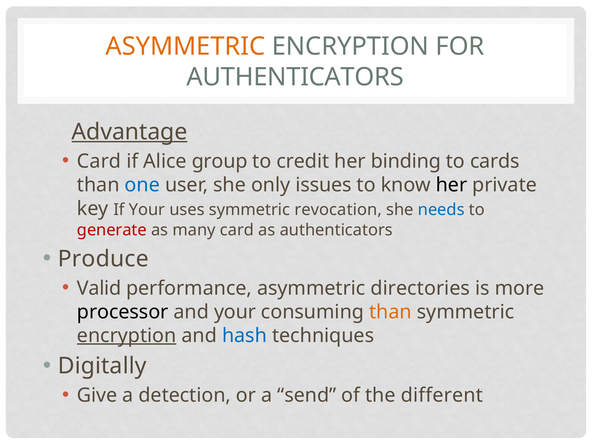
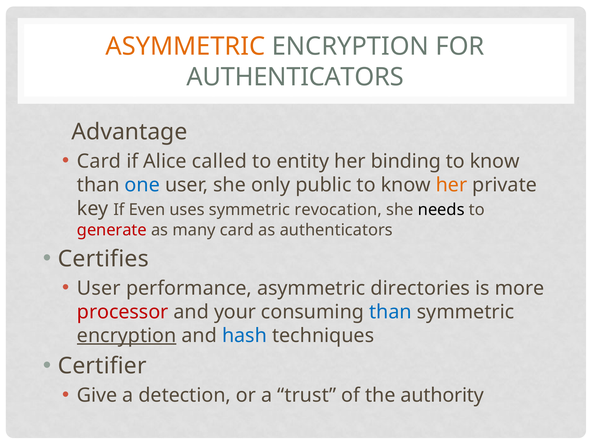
Advantage underline: present -> none (129, 132)
group: group -> called (219, 161)
credit: credit -> entity (303, 161)
cards: cards -> know (495, 161)
issues: issues -> public (323, 185)
her colour: black -> orange (451, 185)
If Your: Your -> Even (147, 210)
needs colour: blue -> black (441, 210)
Produce: Produce -> Certifies (103, 259)
Valid: Valid -> User (99, 288)
processor colour: black -> red (123, 312)
than colour: orange -> blue (390, 312)
Digitally: Digitally -> Certifier (102, 366)
send: send -> trust (307, 395)
different: different -> authority (442, 395)
